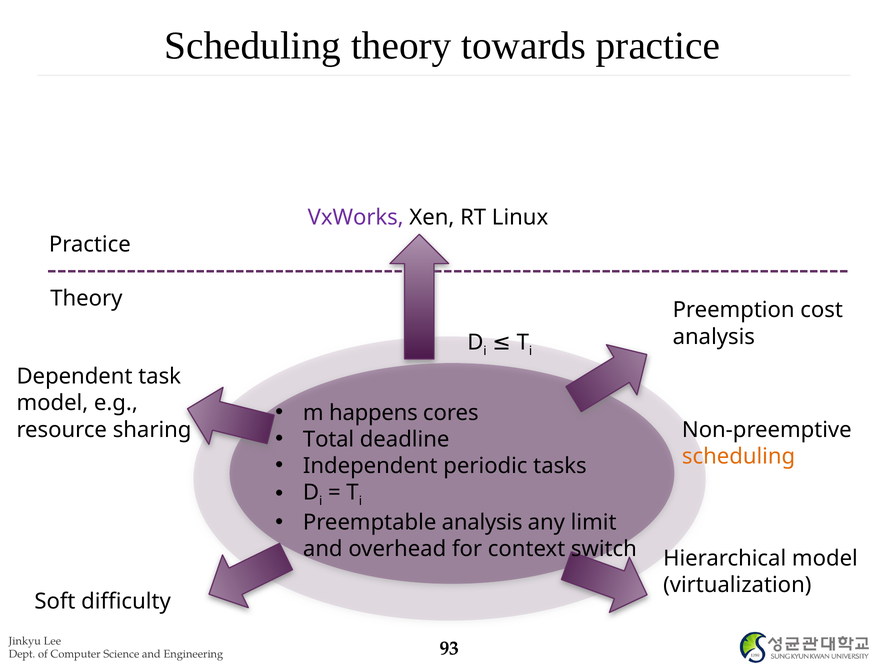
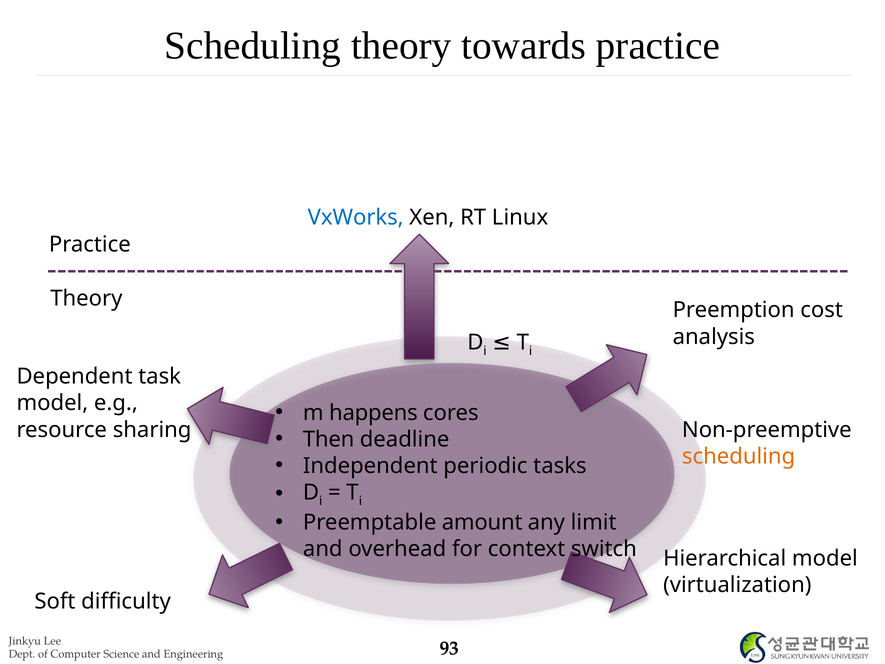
VxWorks colour: purple -> blue (356, 218)
Total: Total -> Then (329, 439)
Preemptable analysis: analysis -> amount (482, 522)
